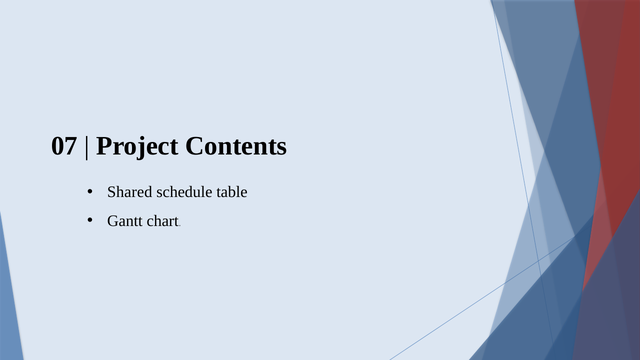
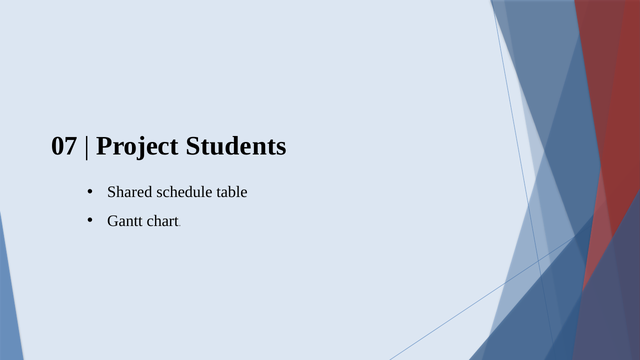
Contents: Contents -> Students (236, 146)
